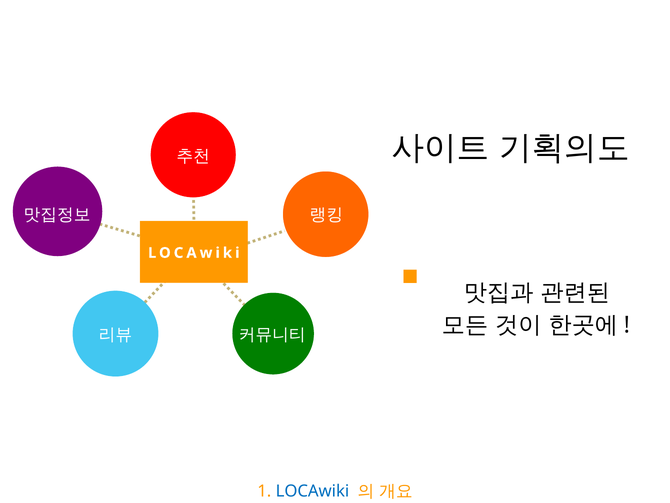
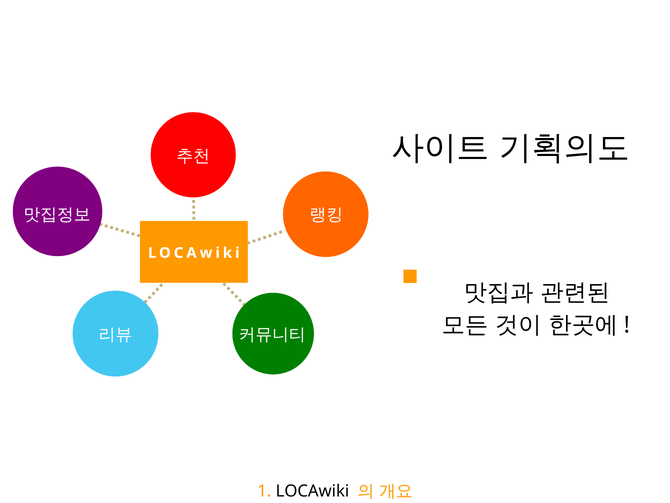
LOCAwiki colour: blue -> black (312, 491)
